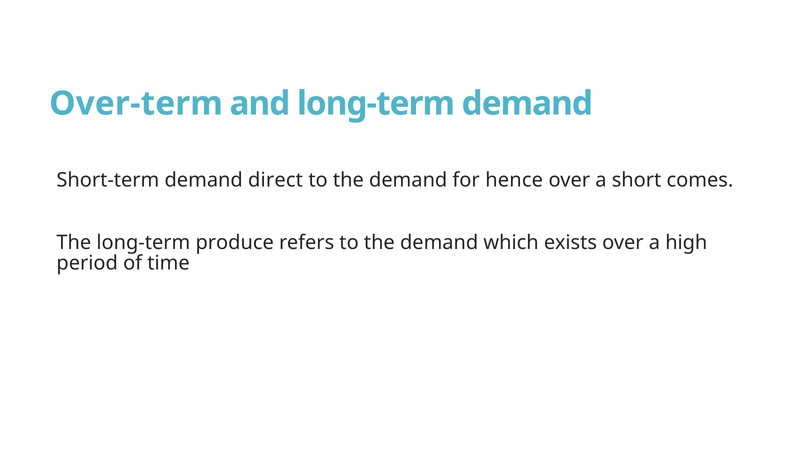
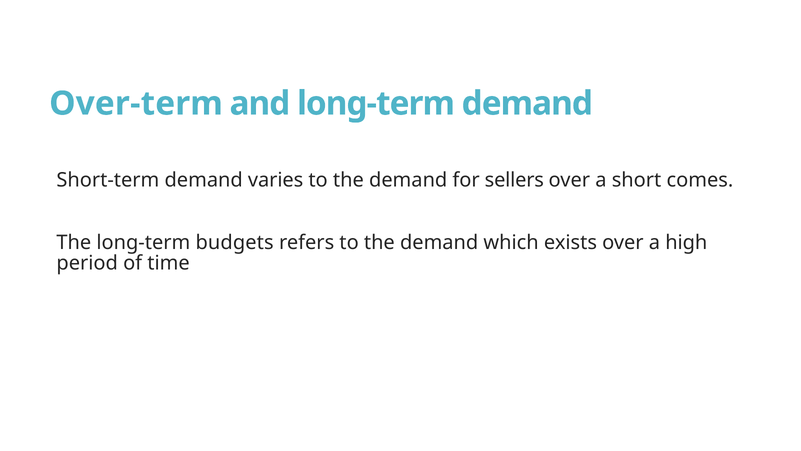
direct: direct -> varies (276, 180)
hence: hence -> sellers (514, 180)
produce: produce -> budgets (235, 242)
